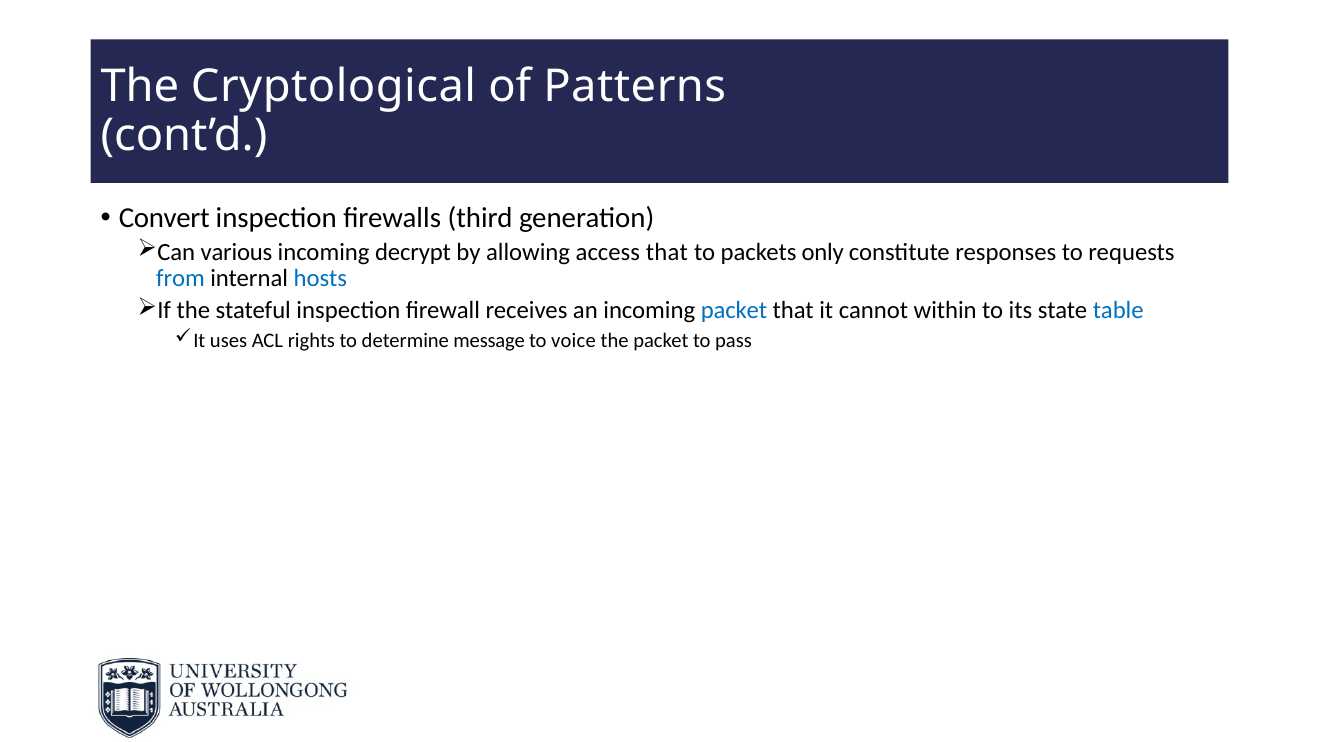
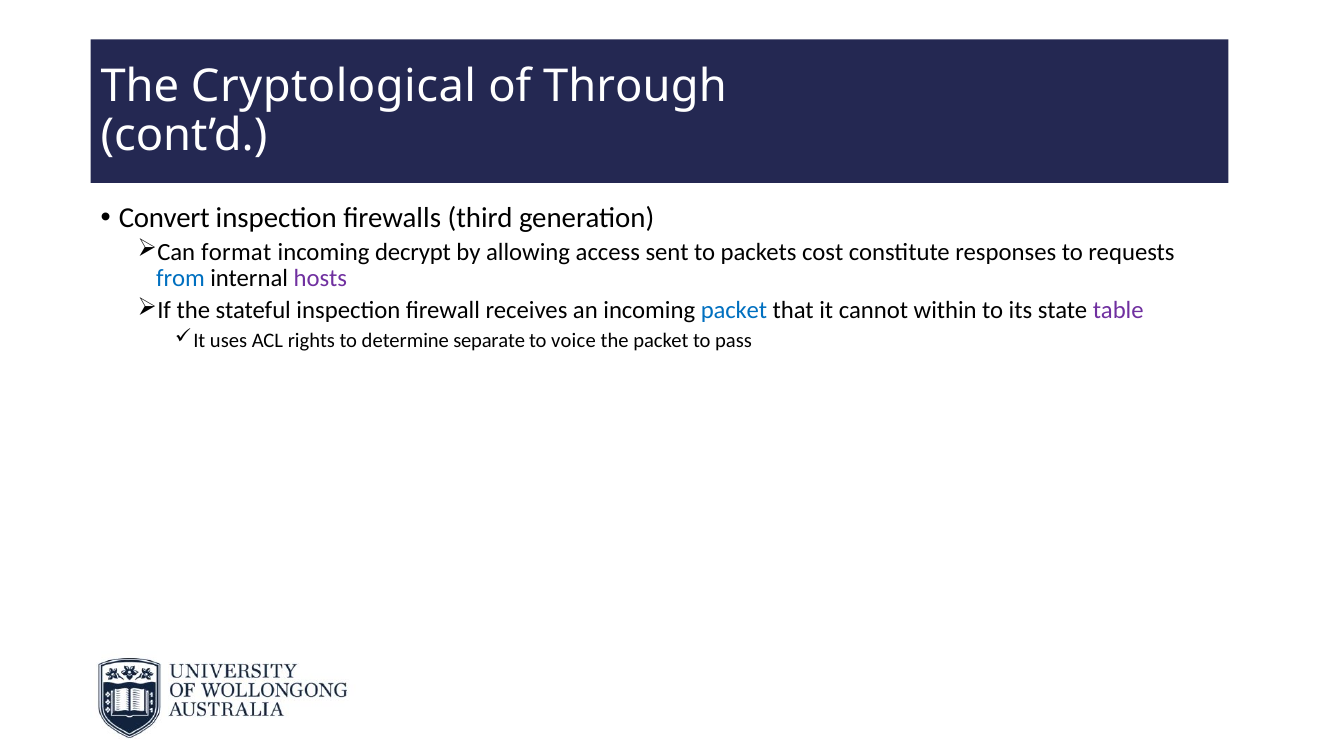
Patterns: Patterns -> Through (635, 86)
various: various -> format (236, 252)
access that: that -> sent (667, 252)
only: only -> cost (823, 252)
hosts colour: blue -> purple (320, 279)
table colour: blue -> purple (1118, 311)
message: message -> separate (489, 340)
